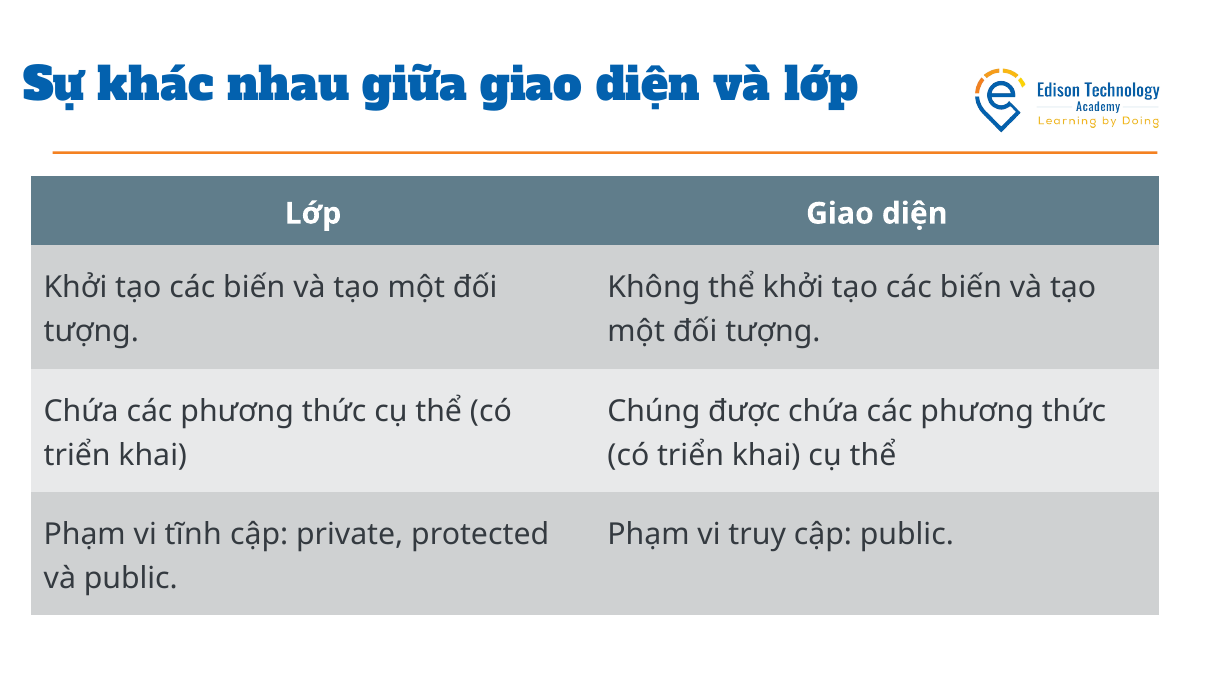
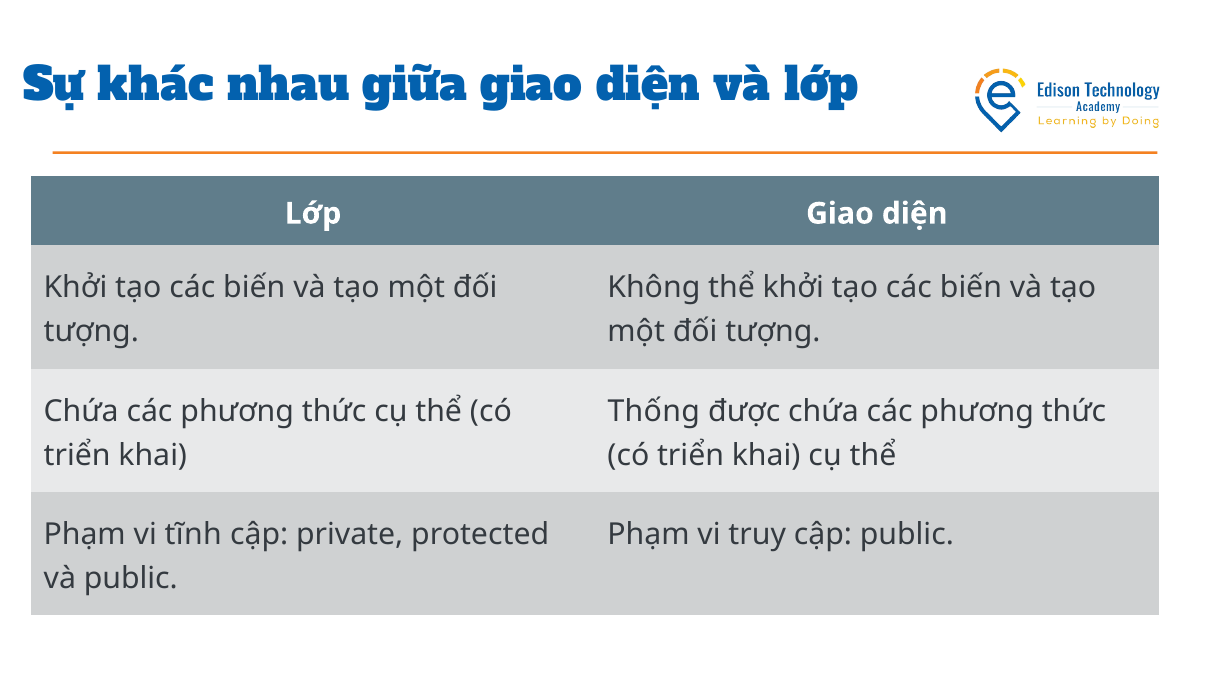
Chúng: Chúng -> Thống (654, 411)
